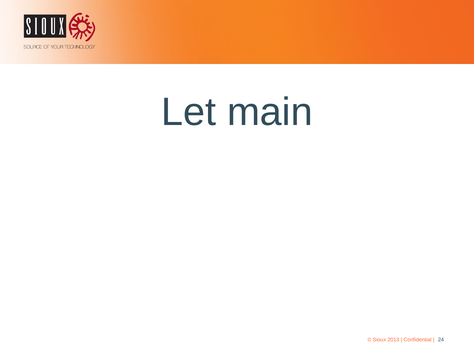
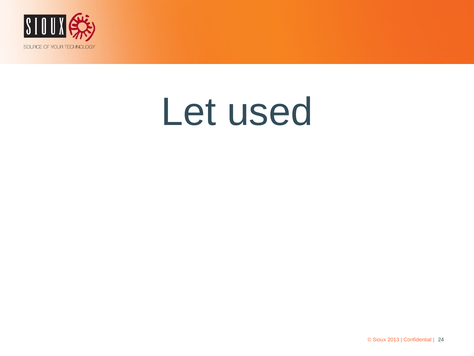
main: main -> used (270, 112)
